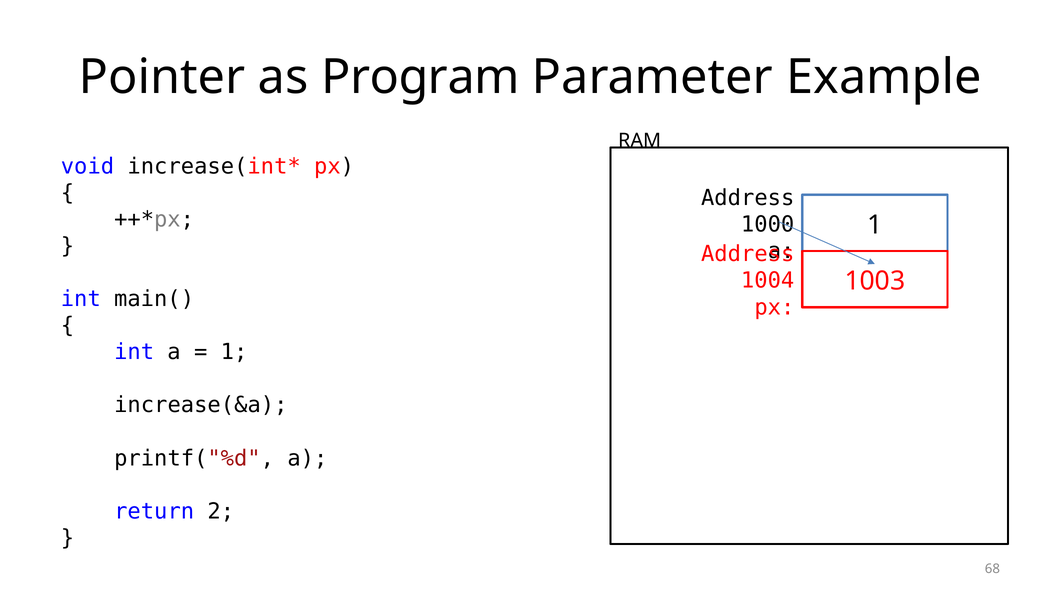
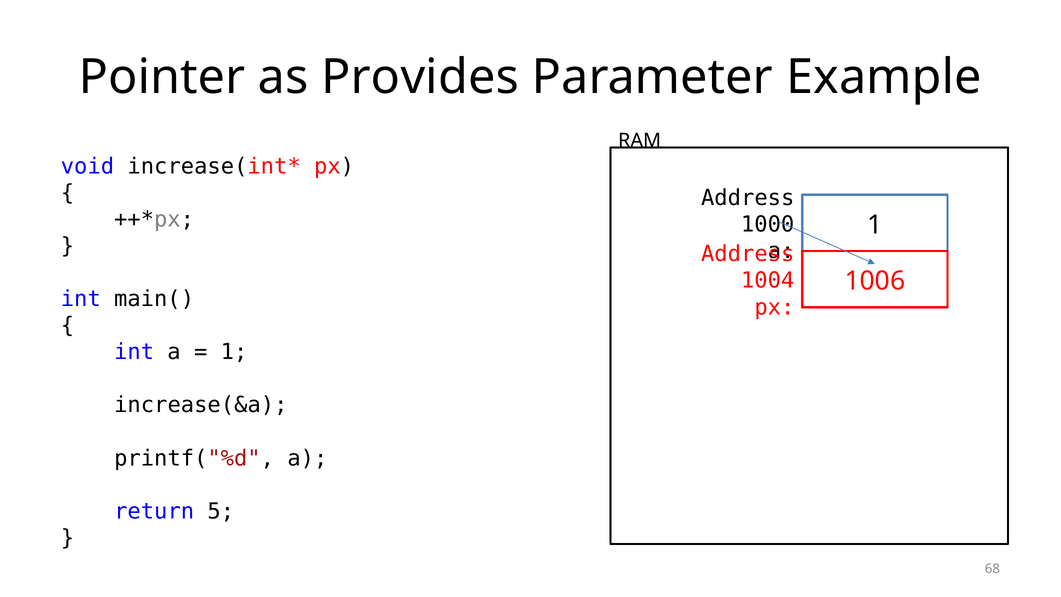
Program: Program -> Provides (420, 77)
1003: 1003 -> 1006 (875, 281)
2: 2 -> 5 (221, 511)
